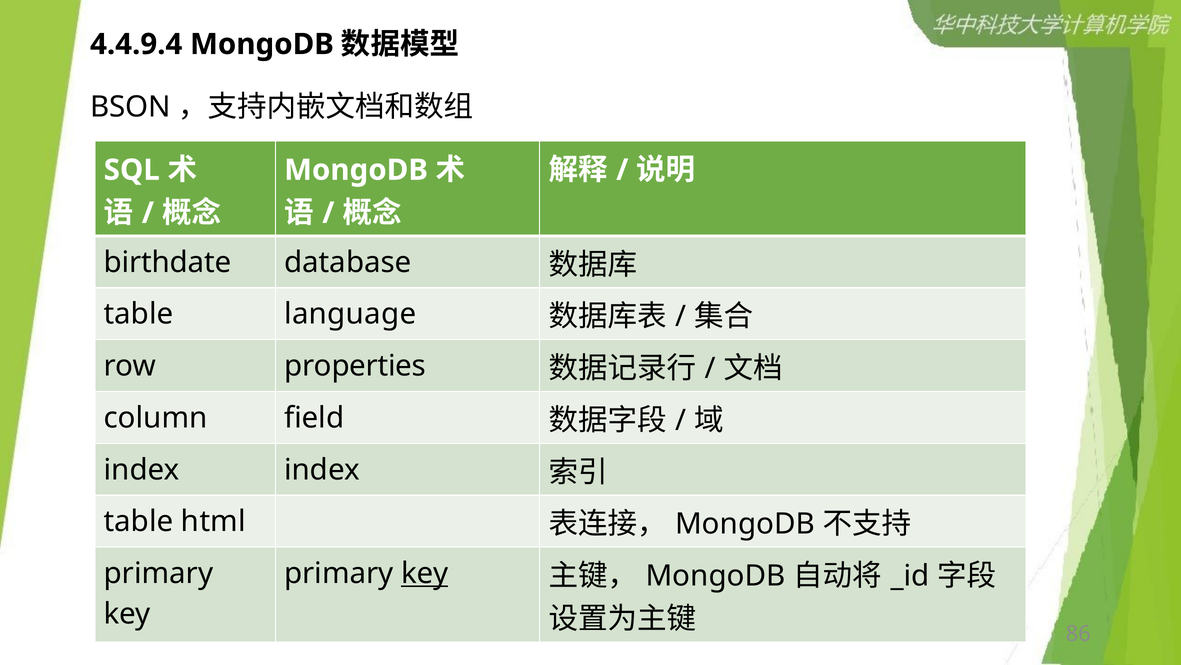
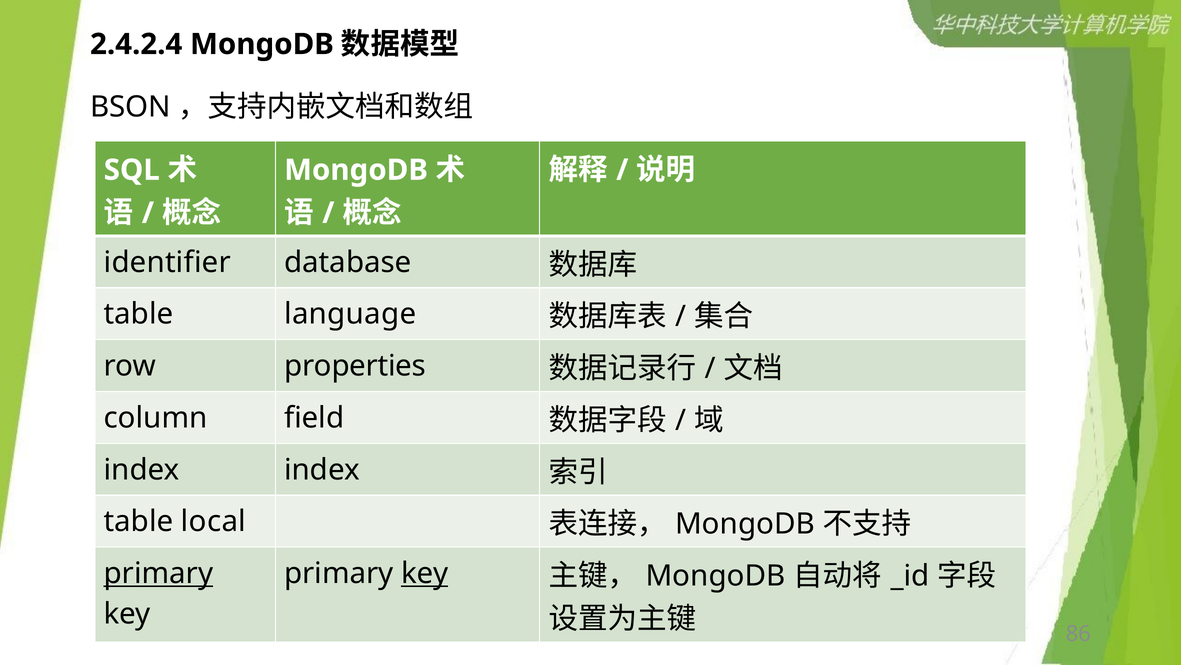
4.4.9.4: 4.4.9.4 -> 2.4.2.4 (136, 44)
birthdate: birthdate -> identifier (167, 262)
html: html -> local (214, 521)
primary underline: none -> present (158, 573)
